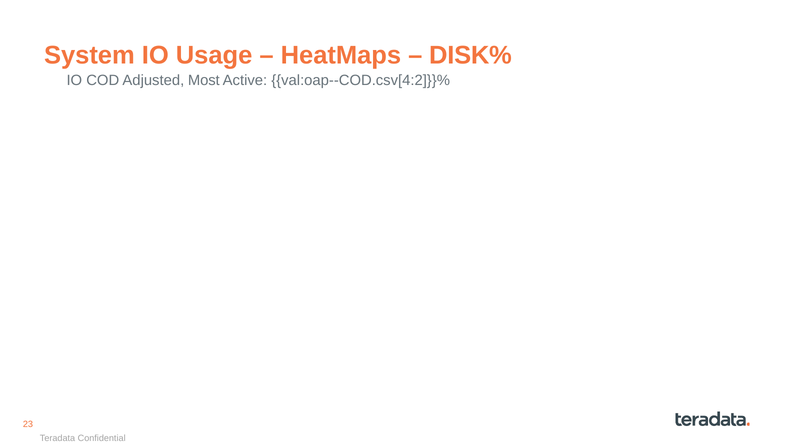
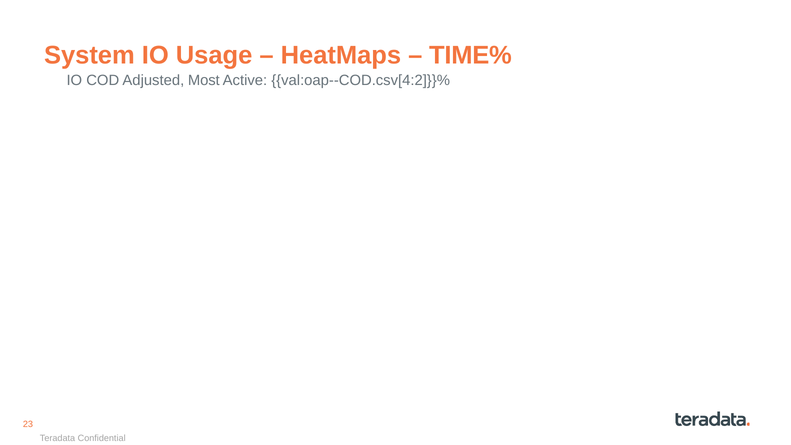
DISK%: DISK% -> TIME% (470, 55)
